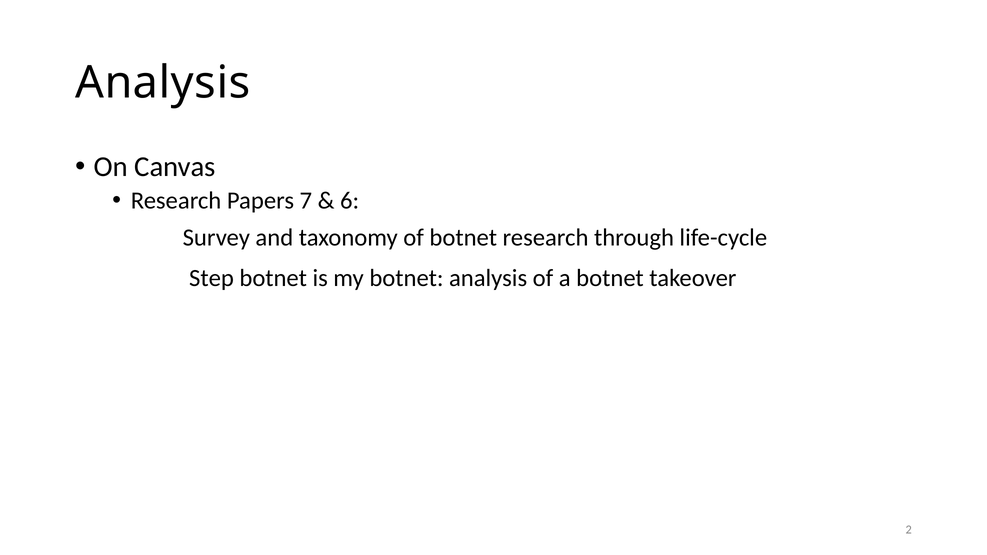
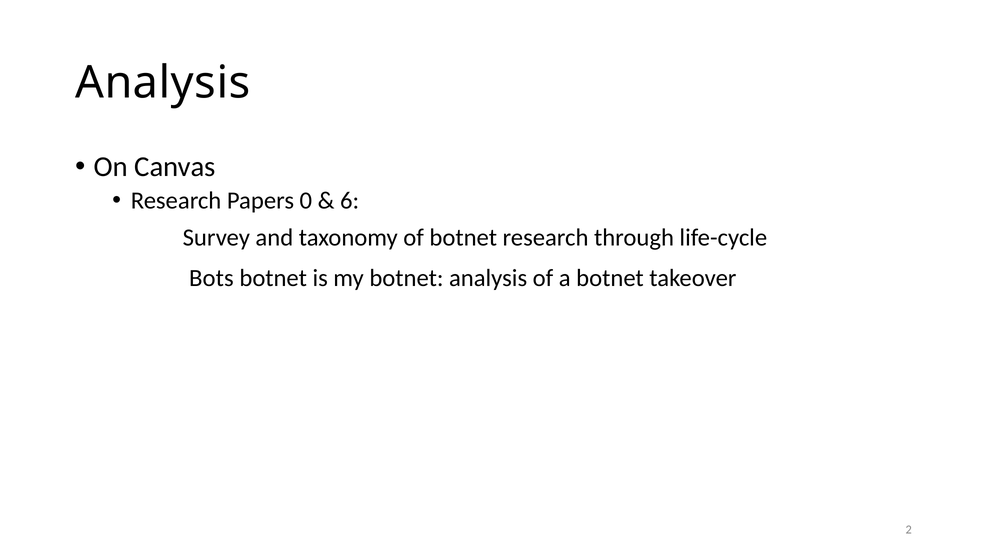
7: 7 -> 0 (306, 201)
Step: Step -> Bots (211, 278)
